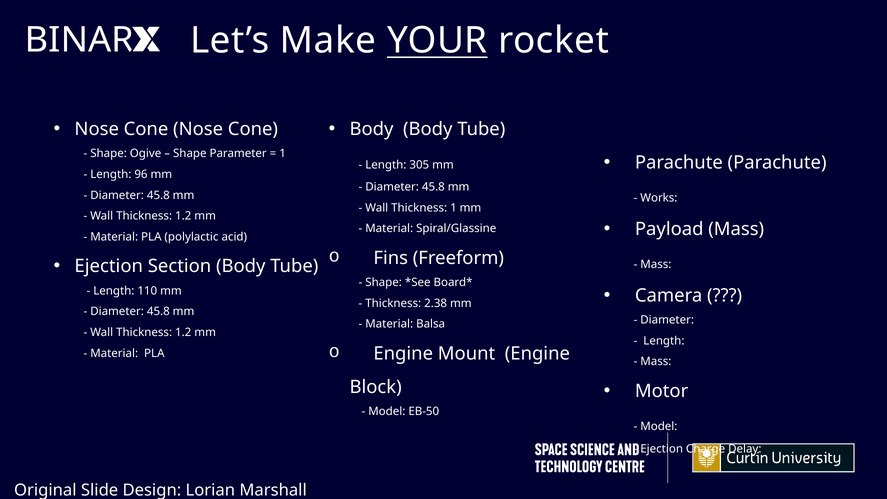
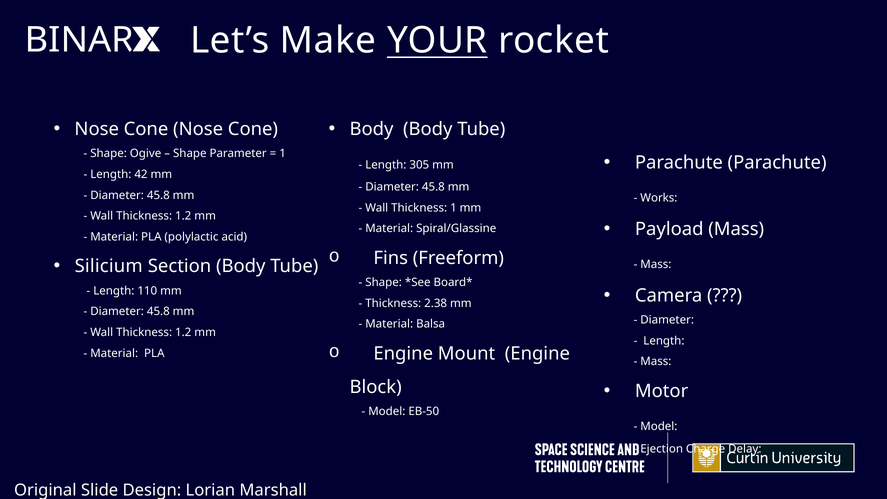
96: 96 -> 42 (141, 174)
Ejection: Ejection -> Silicium (109, 266)
